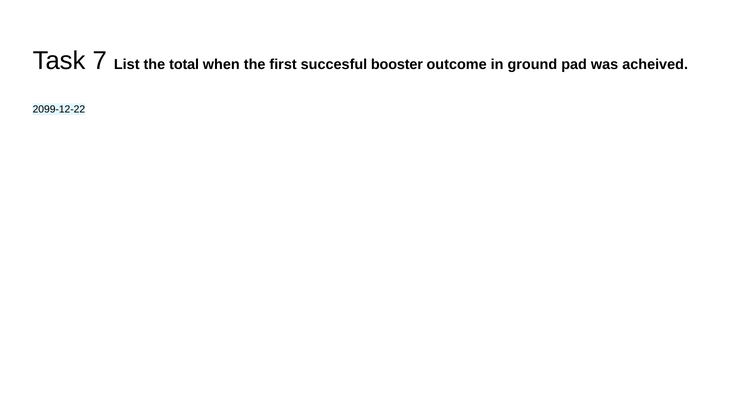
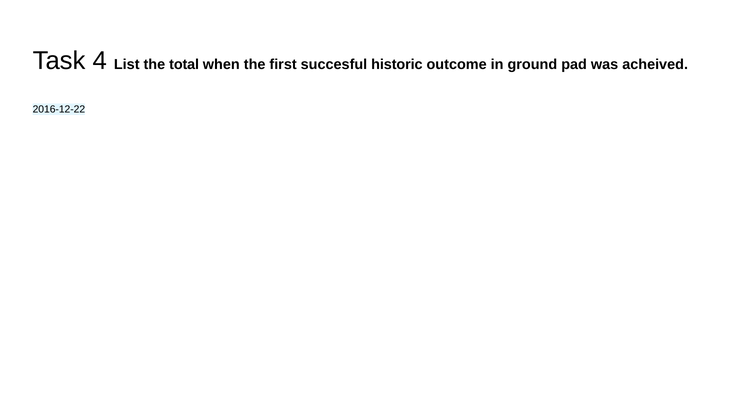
7: 7 -> 4 (100, 61)
booster: booster -> historic (397, 64)
2099-12-22: 2099-12-22 -> 2016-12-22 (59, 109)
